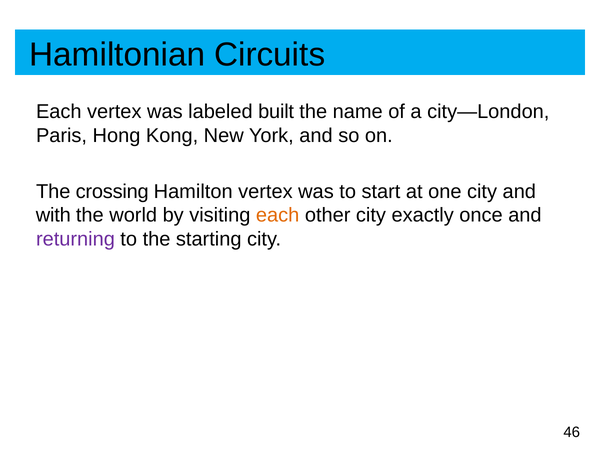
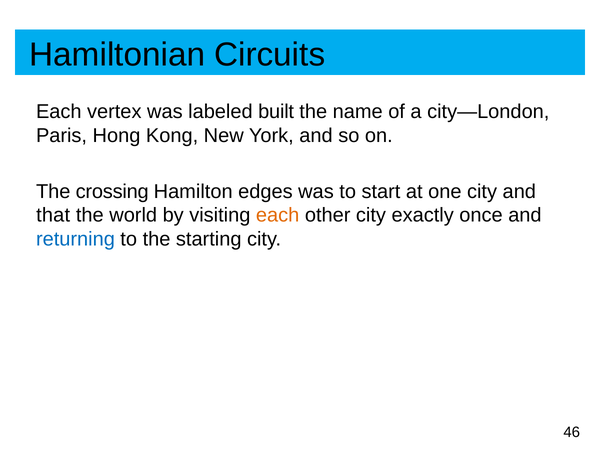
Hamilton vertex: vertex -> edges (265, 191)
with: with -> that (53, 215)
returning colour: purple -> blue (75, 239)
